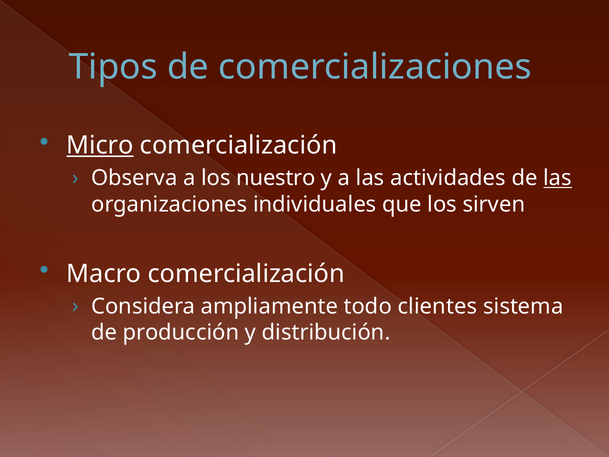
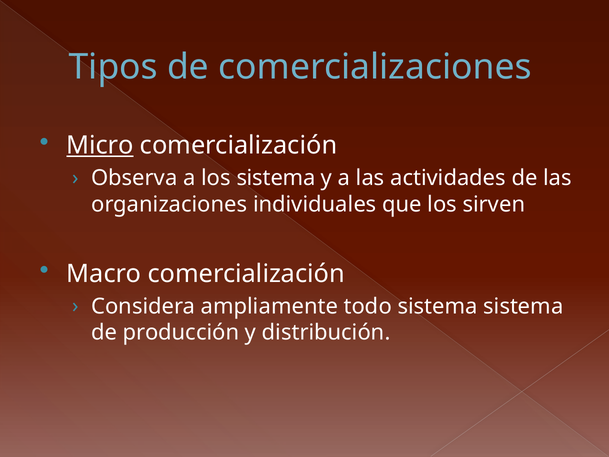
los nuestro: nuestro -> sistema (276, 178)
las underline: present -> none (558, 178)
todo clientes: clientes -> sistema (438, 306)
